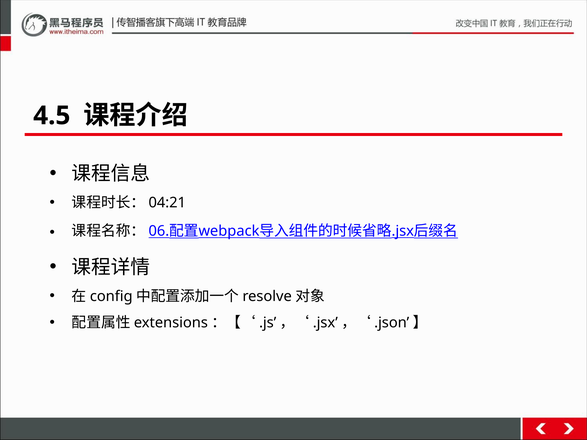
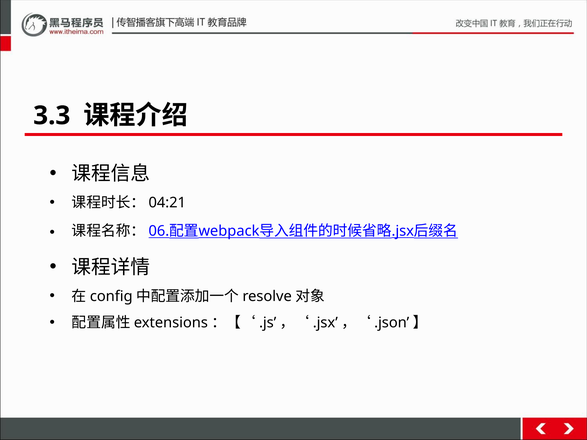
4.5: 4.5 -> 3.3 (52, 116)
